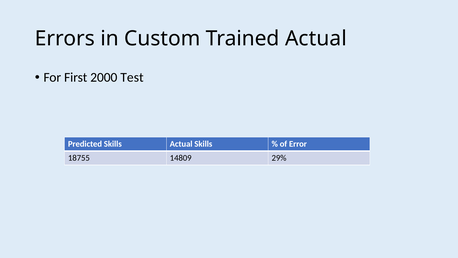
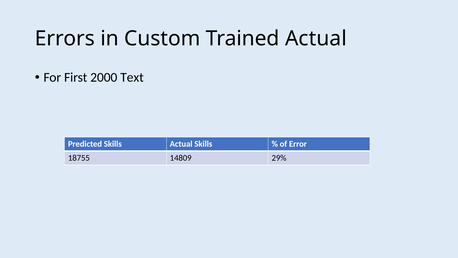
Test: Test -> Text (132, 77)
